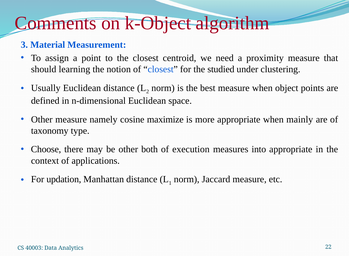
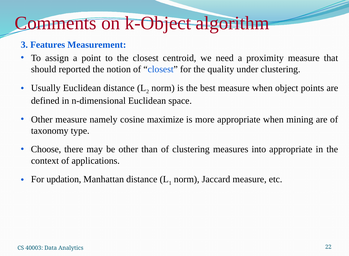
Material: Material -> Features (48, 45)
learning: learning -> reported (74, 69)
studied: studied -> quality (221, 69)
mainly: mainly -> mining (300, 119)
both: both -> than (150, 149)
of execution: execution -> clustering (191, 149)
